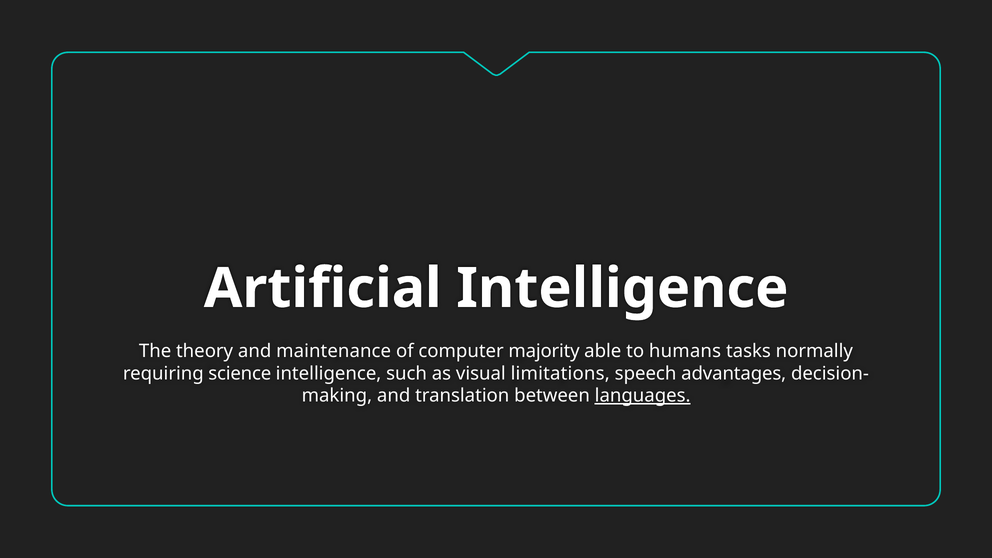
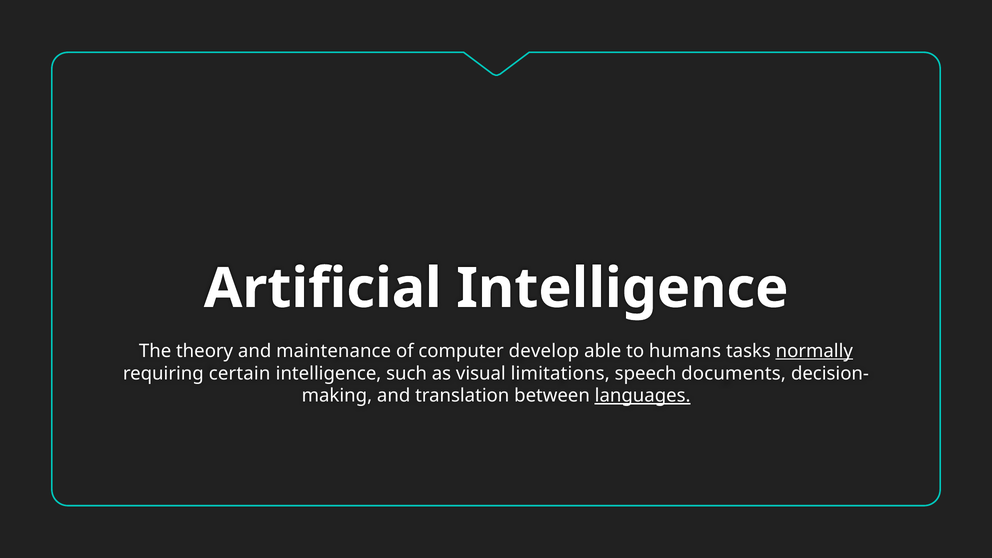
majority: majority -> develop (544, 351)
normally underline: none -> present (814, 351)
science: science -> certain (240, 373)
advantages: advantages -> documents (734, 373)
